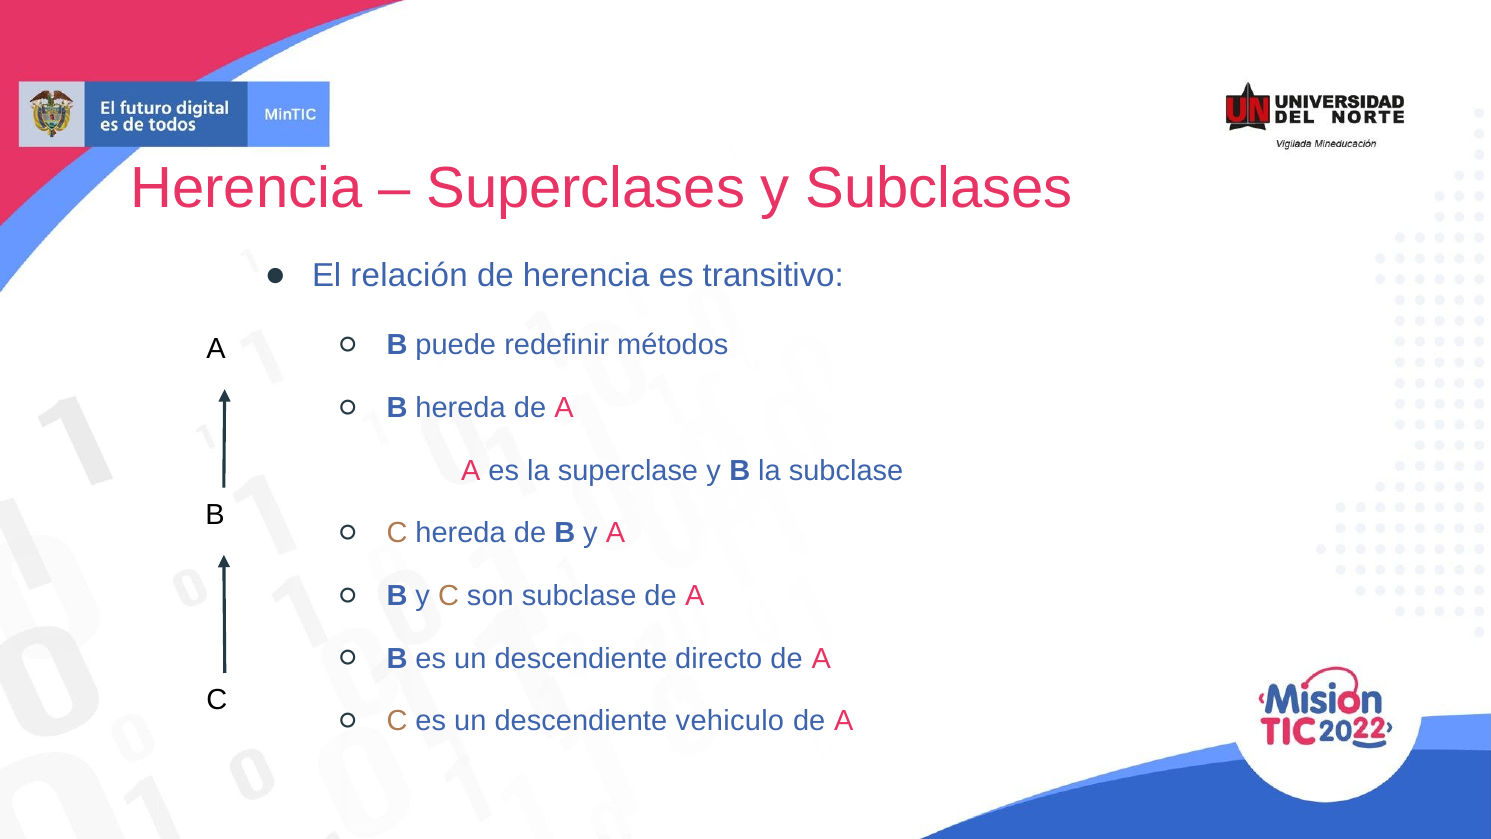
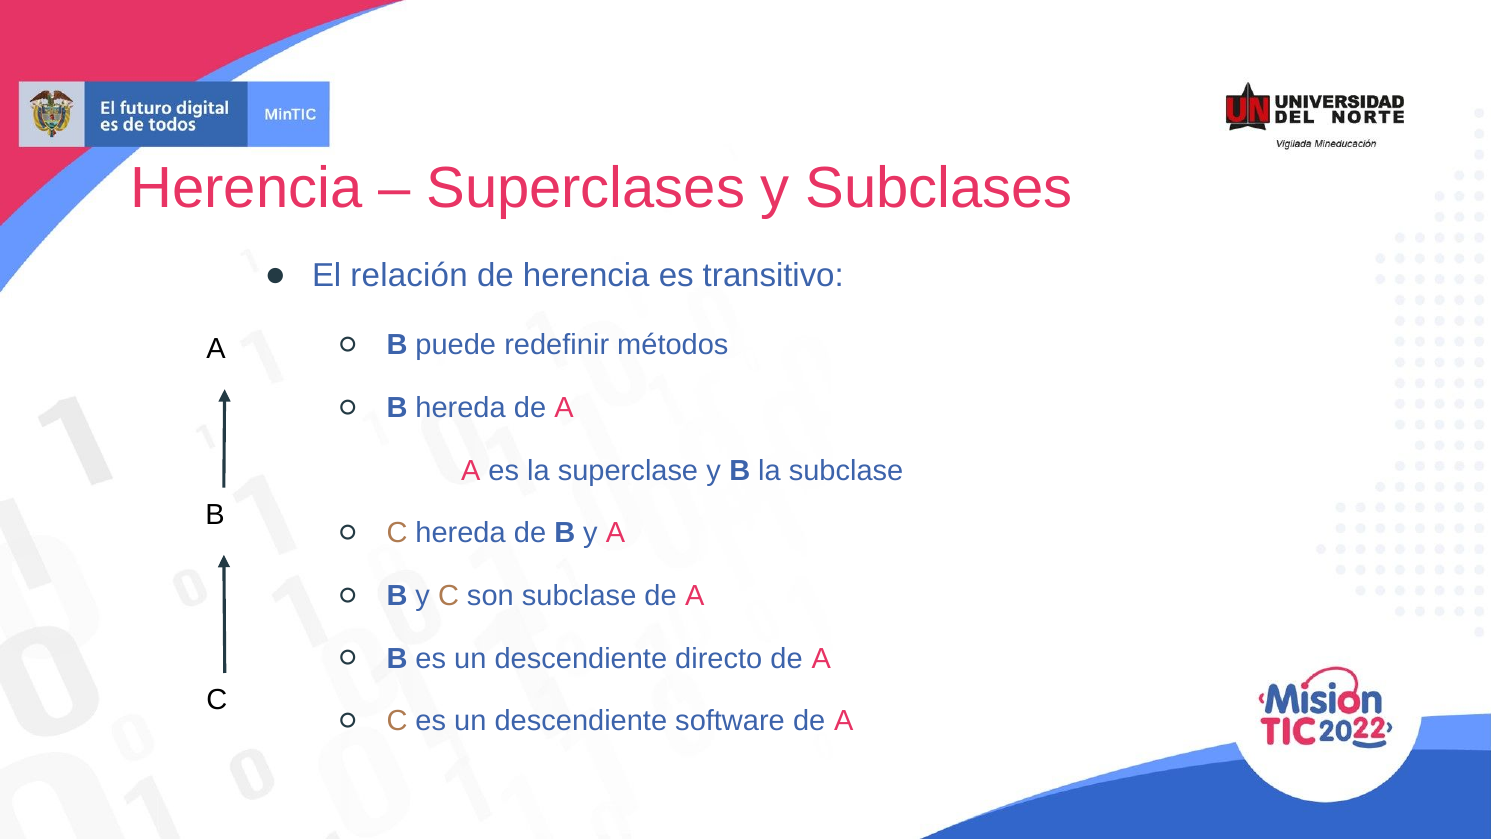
vehiculo: vehiculo -> software (730, 721)
